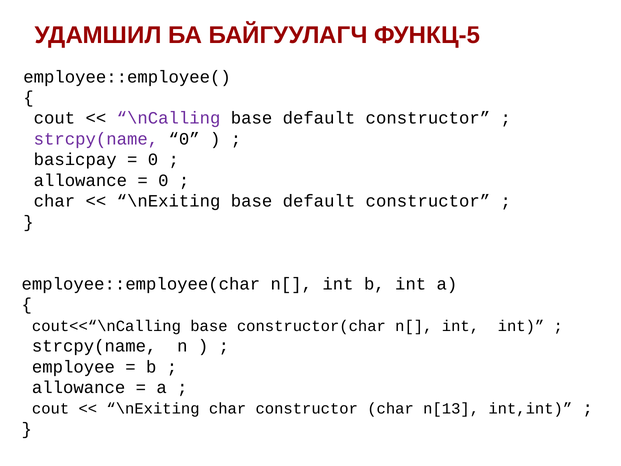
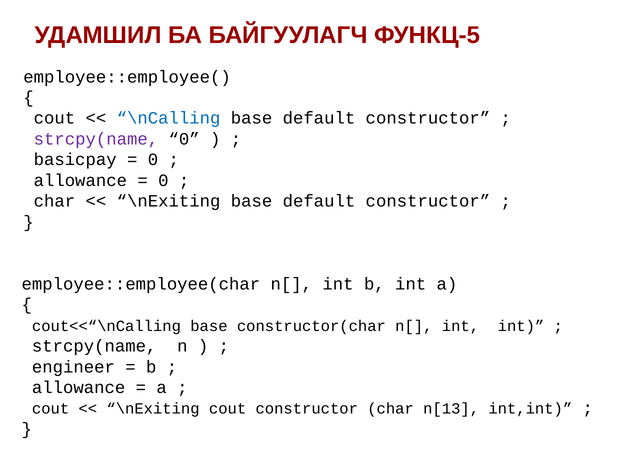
\nCalling colour: purple -> blue (169, 118)
employee: employee -> engineer (73, 367)
\nExiting char: char -> cout (228, 409)
